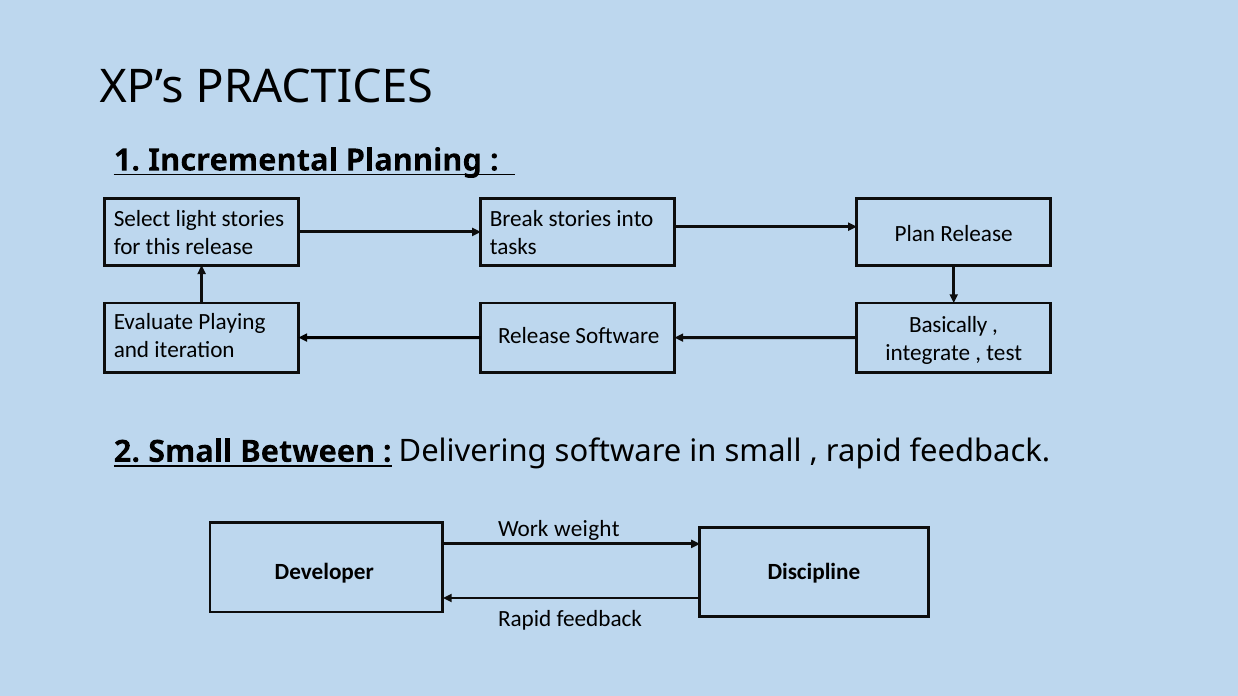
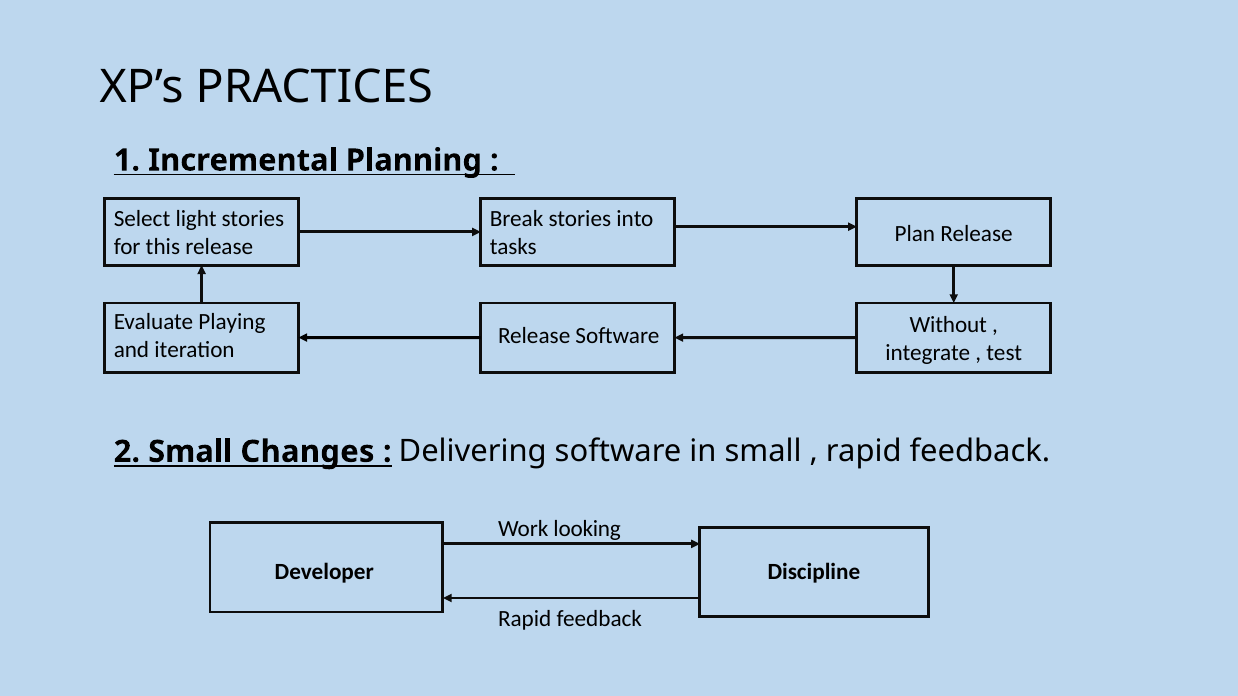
Basically: Basically -> Without (948, 325)
Between: Between -> Changes (307, 452)
weight: weight -> looking (587, 529)
